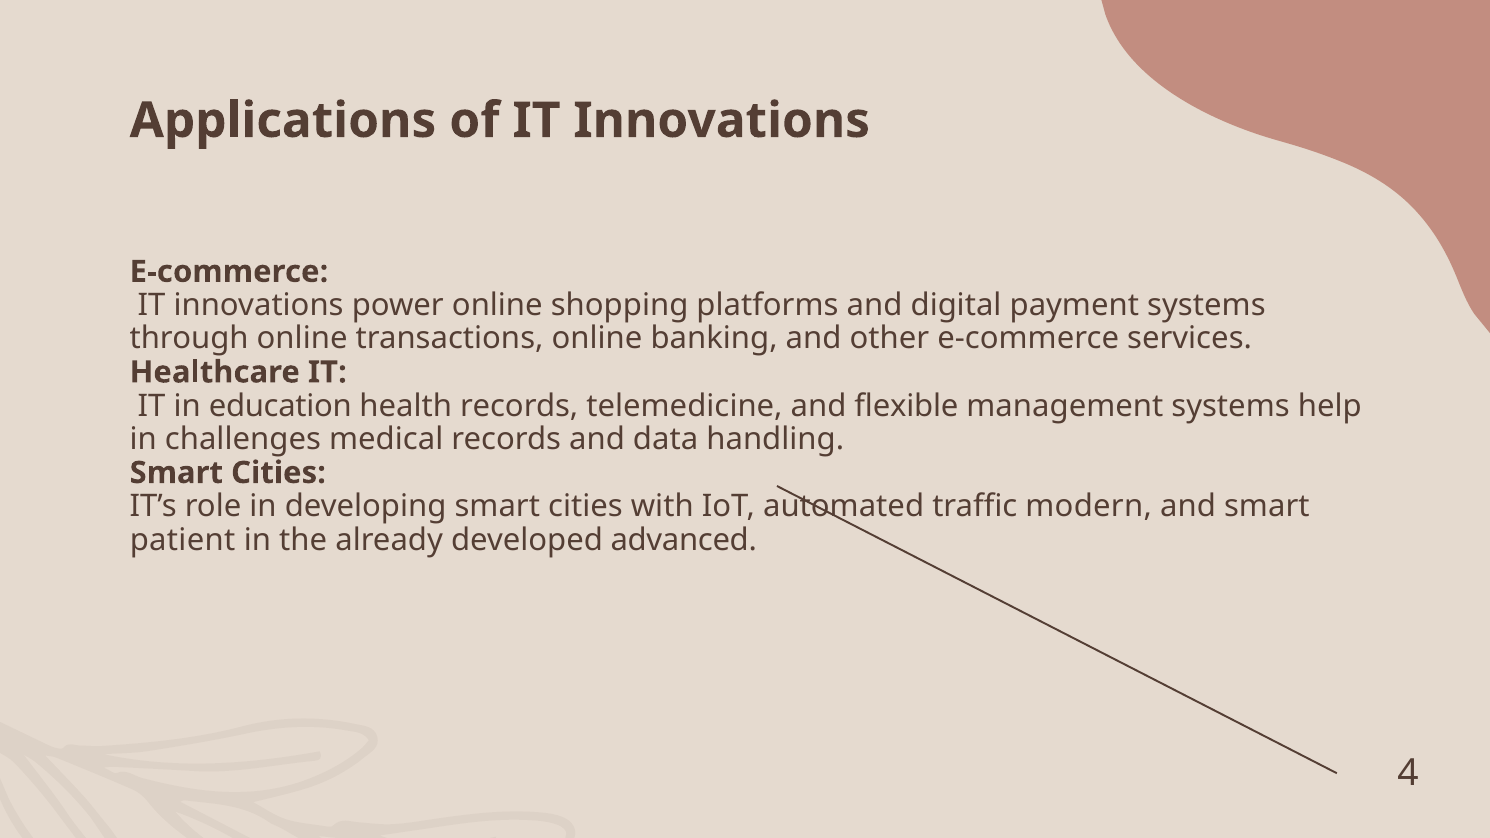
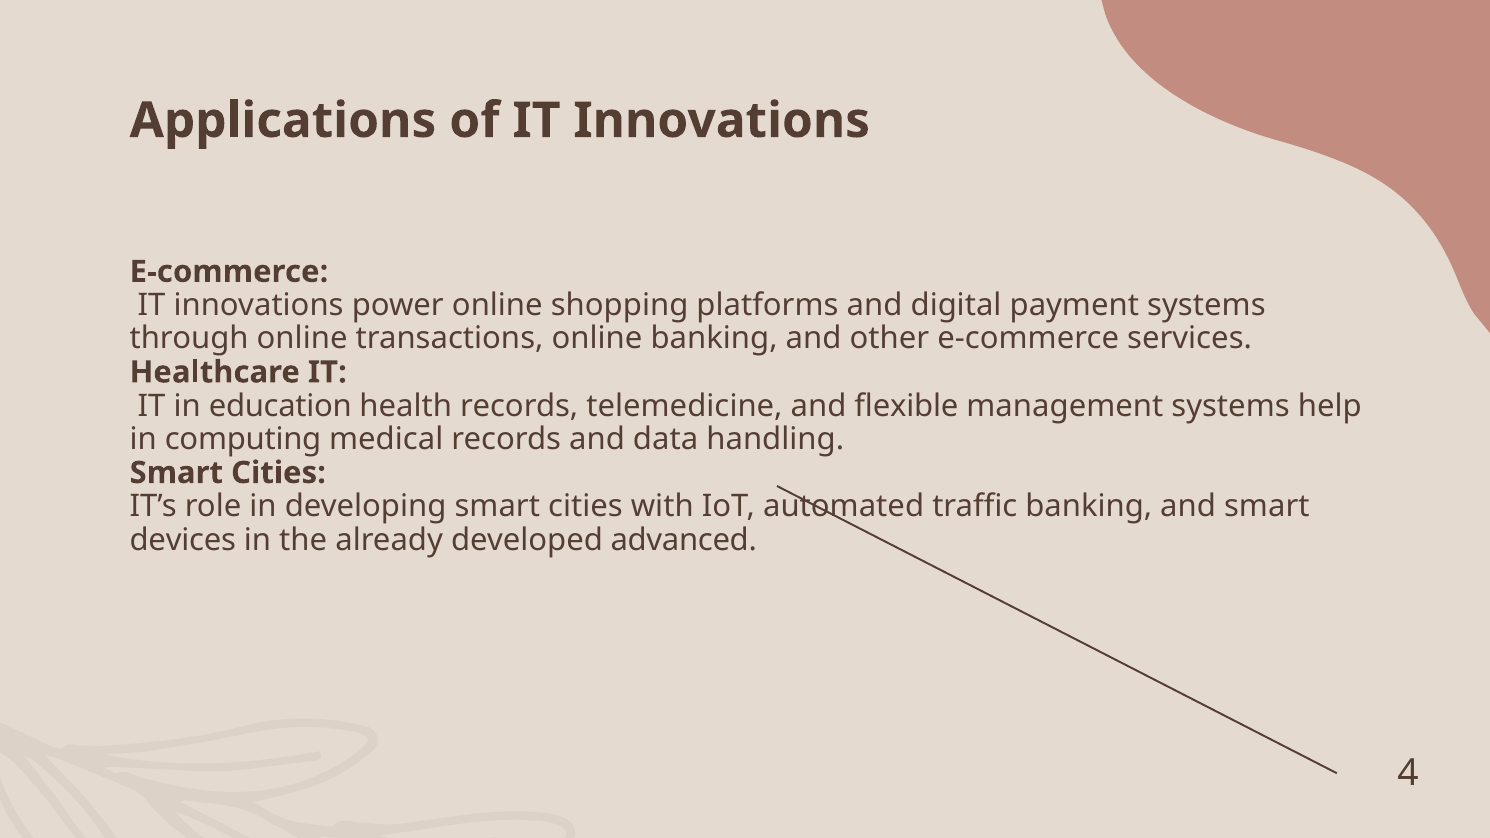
challenges: challenges -> computing (243, 439)
traffic modern: modern -> banking (1089, 506)
patient: patient -> devices (183, 540)
